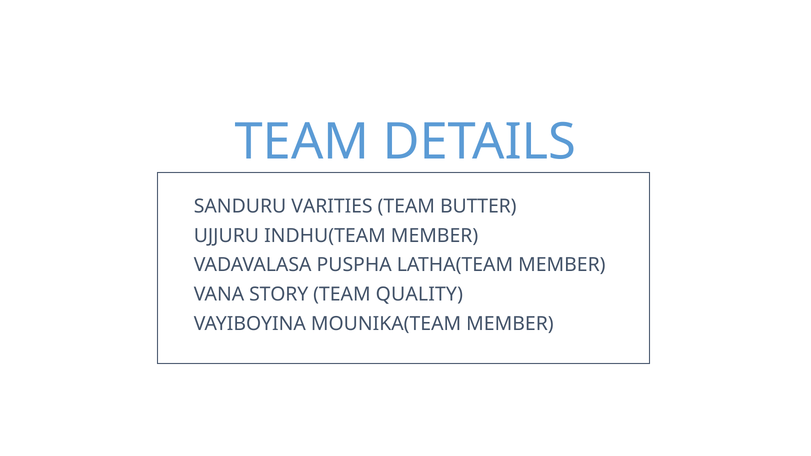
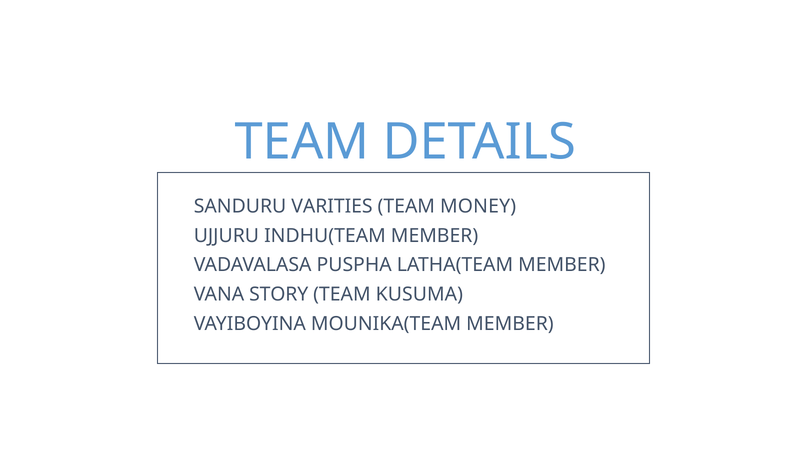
BUTTER: BUTTER -> MONEY (478, 206)
QUALITY: QUALITY -> KUSUMA (419, 295)
